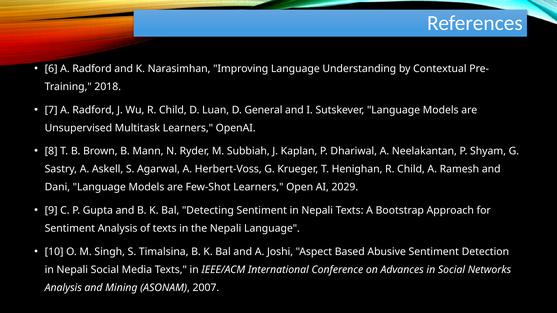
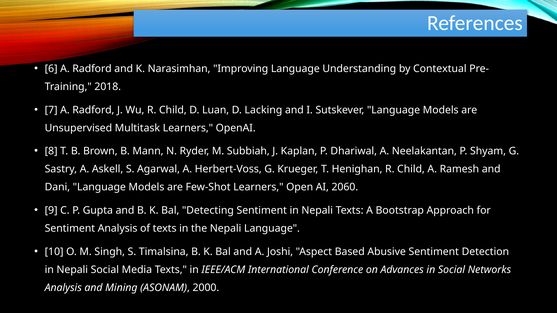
General: General -> Lacking (263, 110)
2029: 2029 -> 2060 (345, 187)
2007: 2007 -> 2000 (206, 288)
